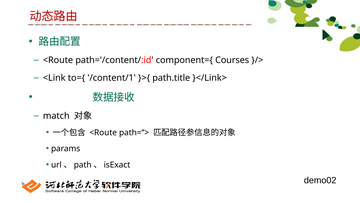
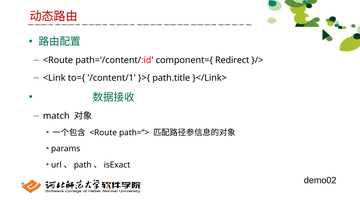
Courses: Courses -> Redirect (232, 60)
